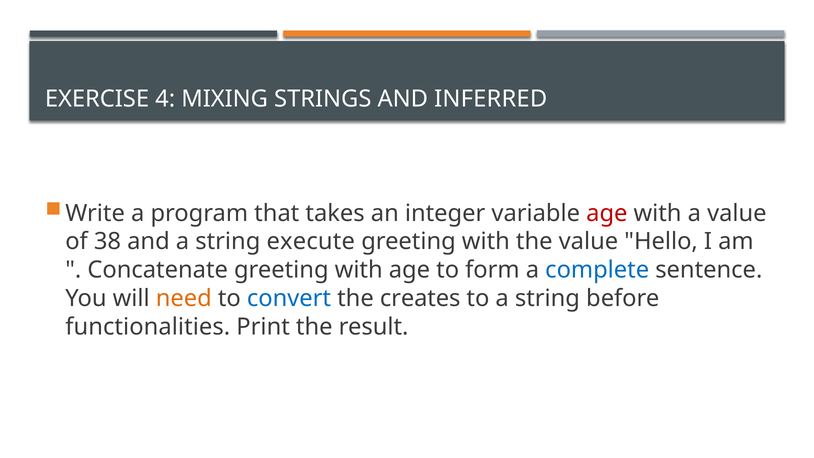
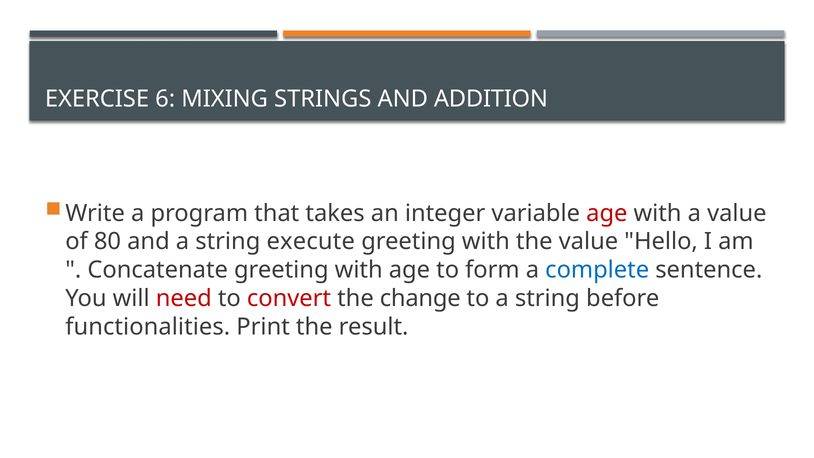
4: 4 -> 6 (165, 99)
INFERRED: INFERRED -> ADDITION (491, 99)
38: 38 -> 80 (107, 242)
need colour: orange -> red (184, 298)
convert colour: blue -> red (289, 298)
creates: creates -> change (420, 298)
